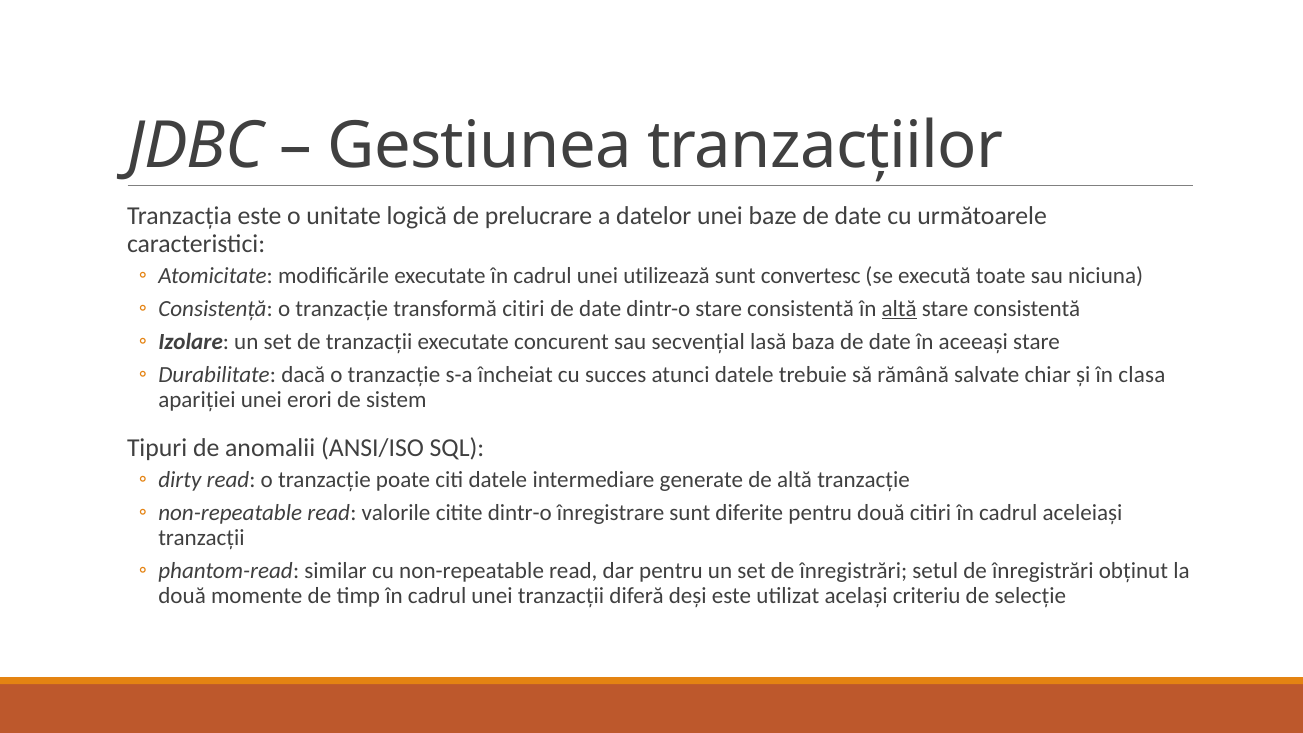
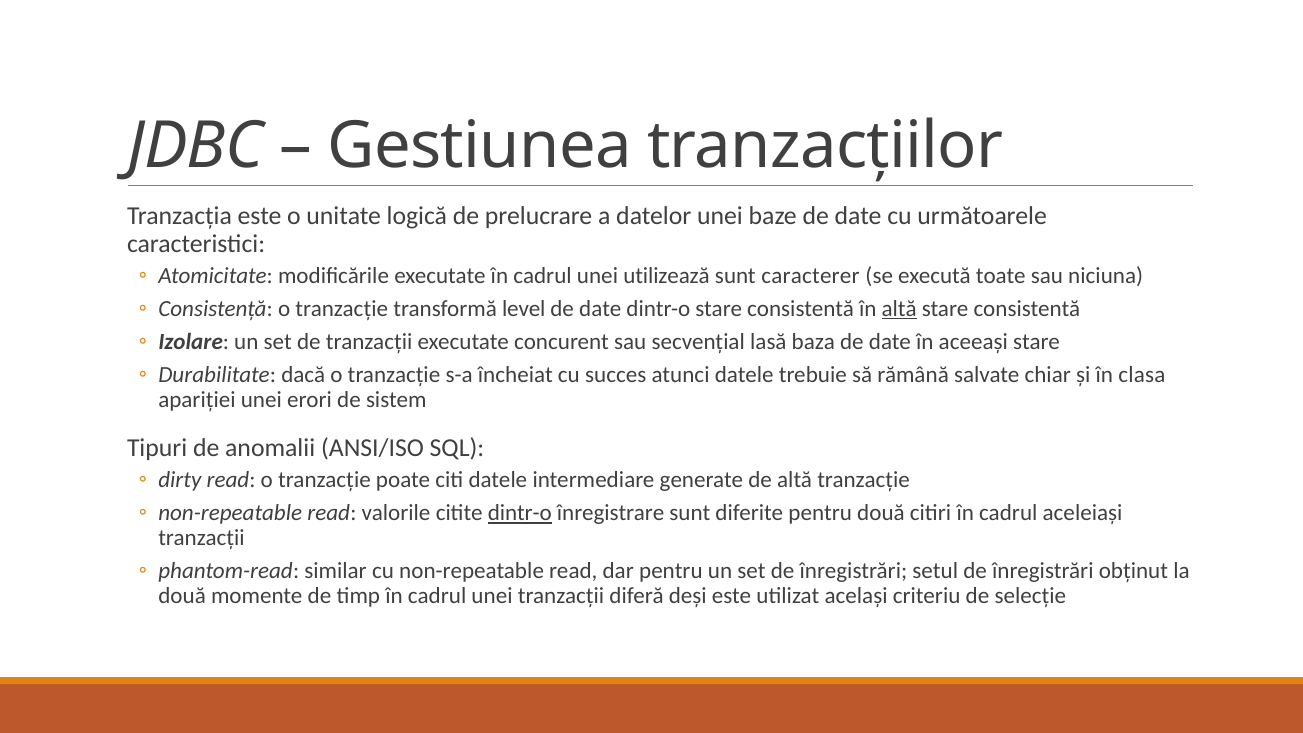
convertesc: convertesc -> caracterer (810, 276)
transformă citiri: citiri -> level (524, 309)
dintr-o underline: none -> present (520, 513)
